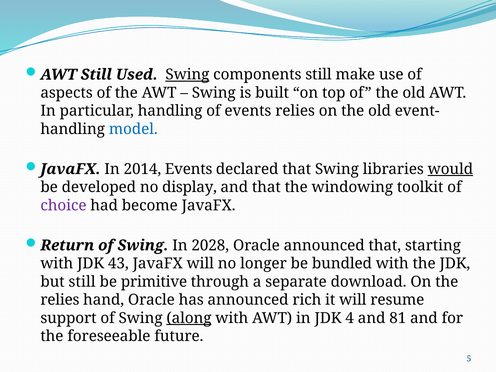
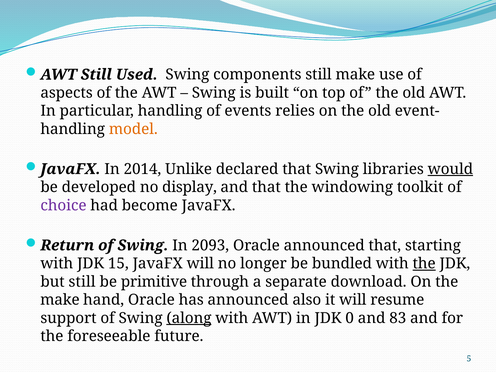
Swing underline: present -> none (187, 75)
model colour: blue -> orange (133, 129)
2014 Events: Events -> Unlike (189, 169)
2028: 2028 -> 2093 (210, 245)
43: 43 -> 15 (118, 264)
the underline: none -> present (424, 264)
relies: relies -> make (60, 300)
rich: rich -> also (307, 300)
4: 4 -> 0 (350, 318)
81: 81 -> 83 (398, 318)
